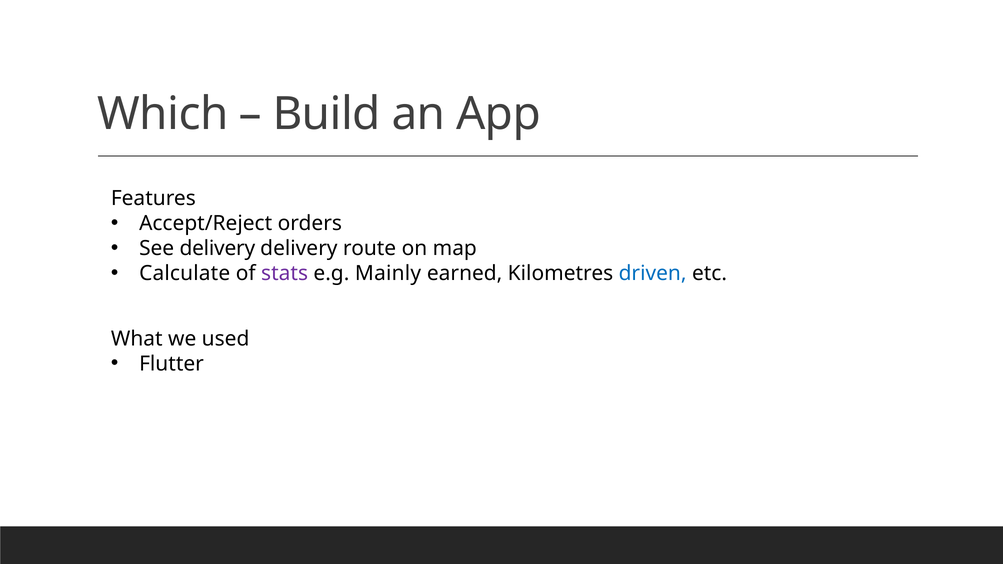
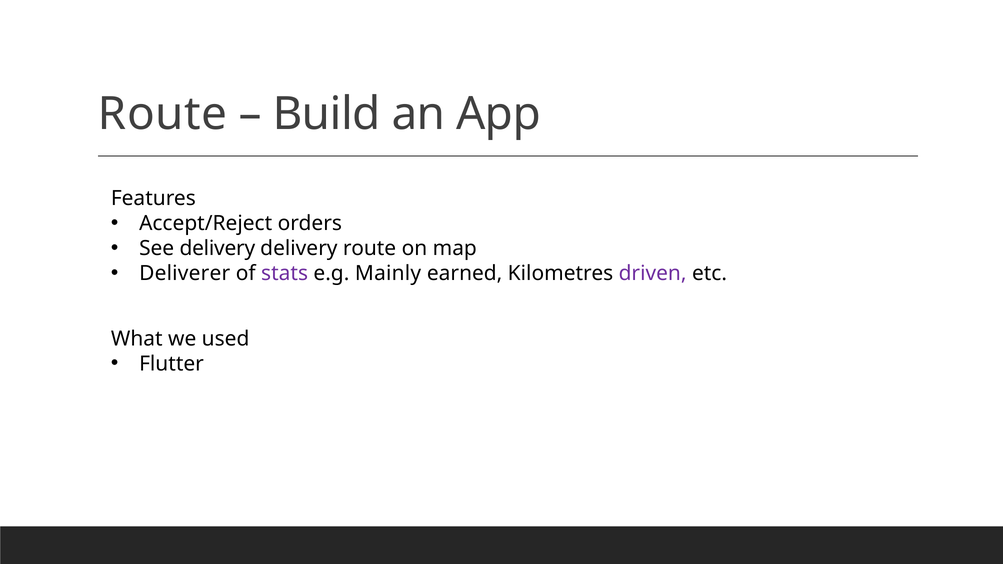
Which: Which -> Route (163, 114)
Calculate: Calculate -> Deliverer (185, 274)
driven colour: blue -> purple (653, 274)
